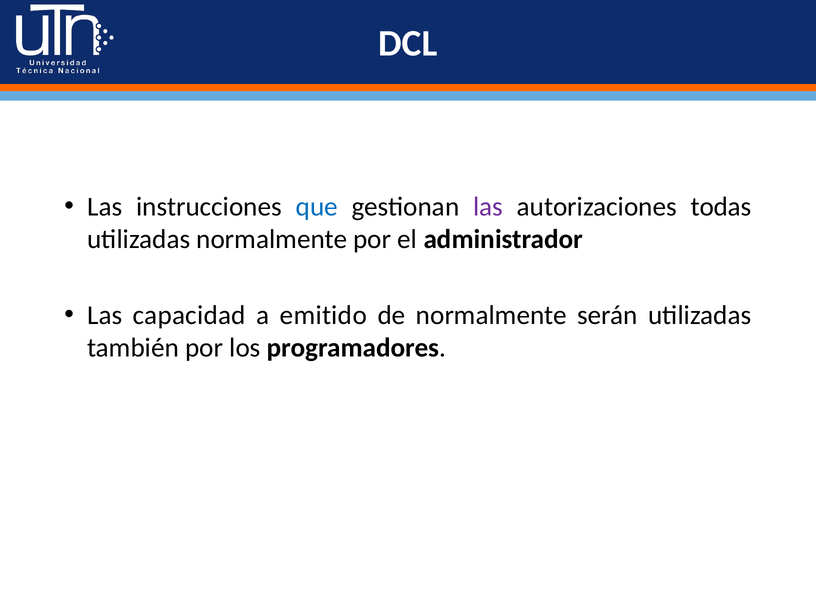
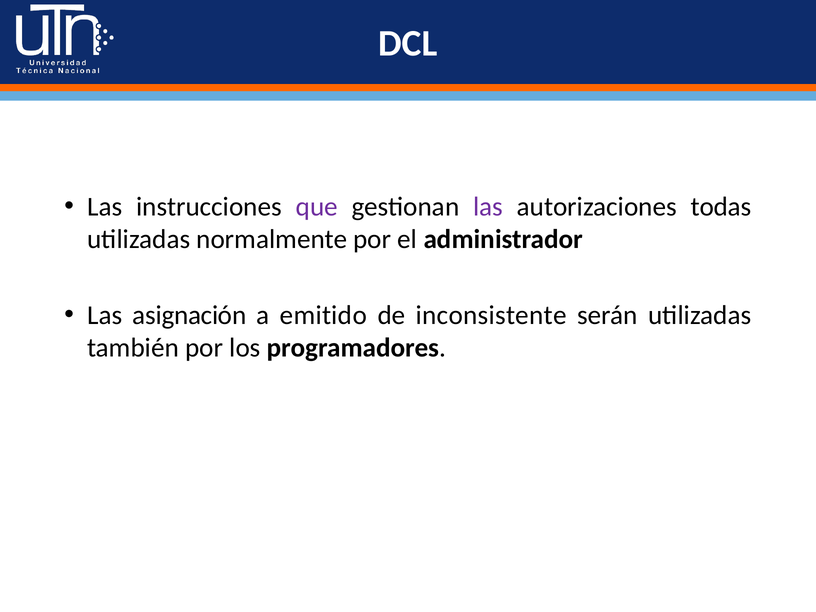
que colour: blue -> purple (317, 207)
capacidad: capacidad -> asignación (189, 315)
de normalmente: normalmente -> inconsistente (491, 315)
